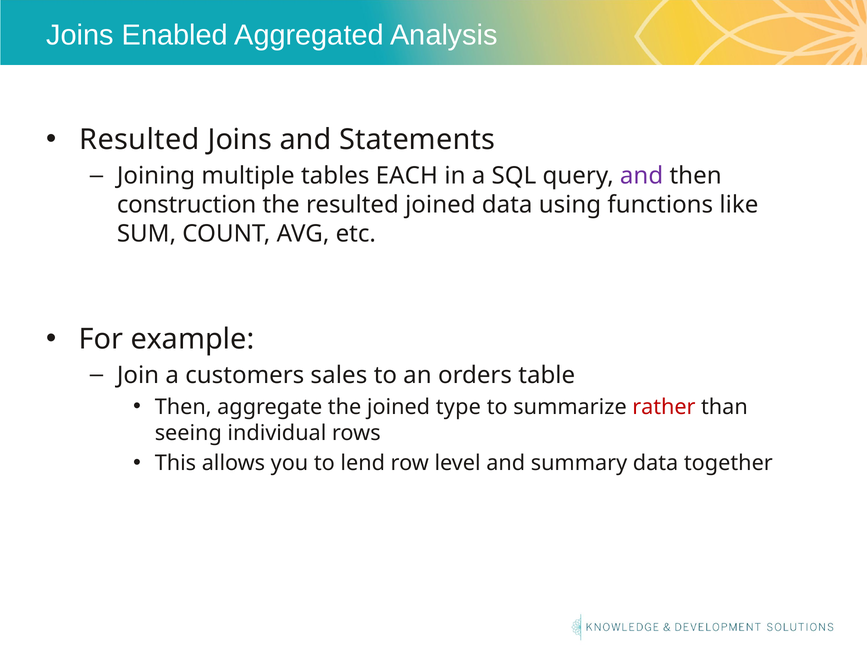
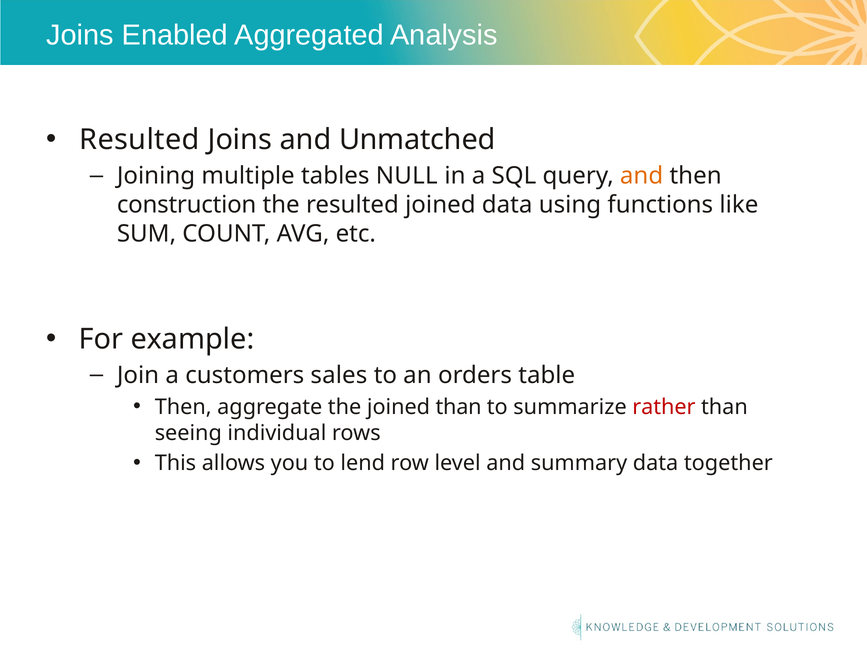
Statements: Statements -> Unmatched (417, 140)
EACH: EACH -> NULL (407, 176)
and colour: purple -> orange (642, 176)
joined type: type -> than (459, 407)
